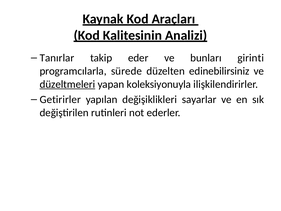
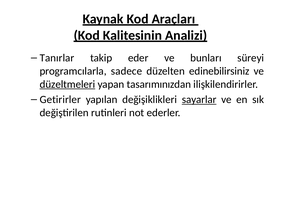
girinti: girinti -> süreyi (251, 58)
sürede: sürede -> sadece (126, 71)
koleksiyonuyla: koleksiyonuyla -> tasarımınızdan (159, 84)
sayarlar underline: none -> present (199, 99)
